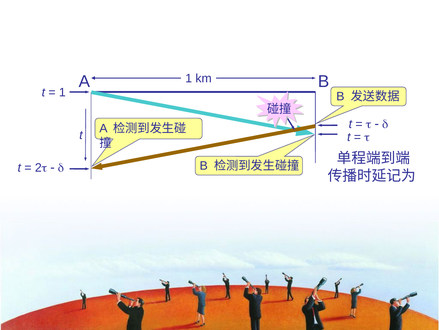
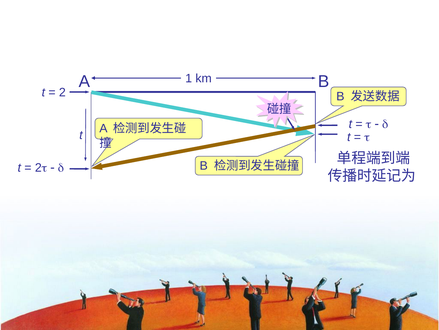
1: 1 -> 2 (62, 92)
